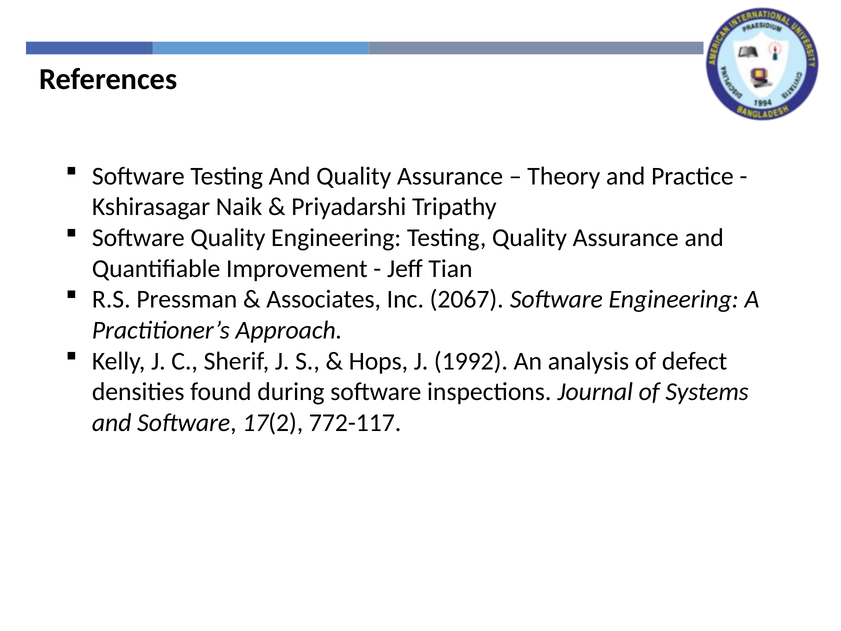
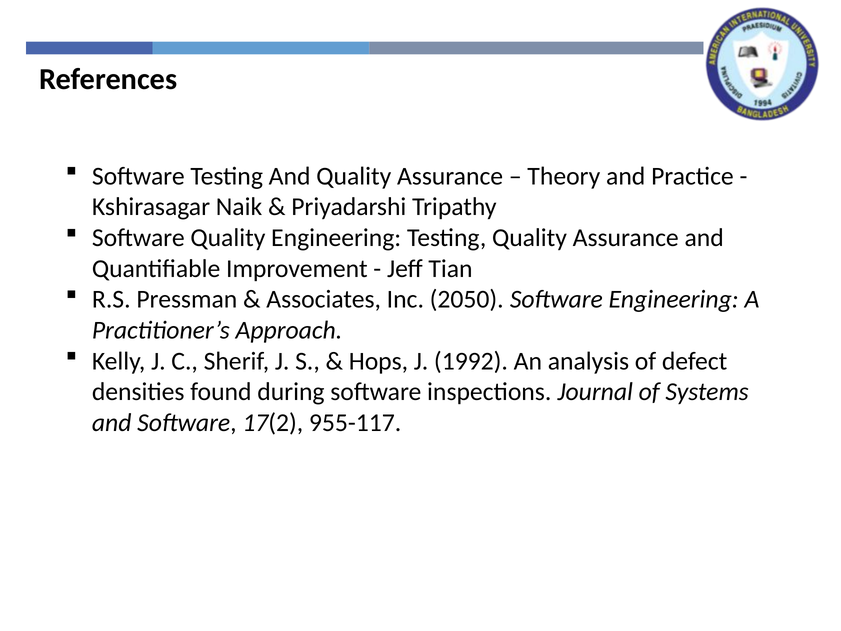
2067: 2067 -> 2050 (467, 299)
772-117: 772-117 -> 955-117 (355, 423)
